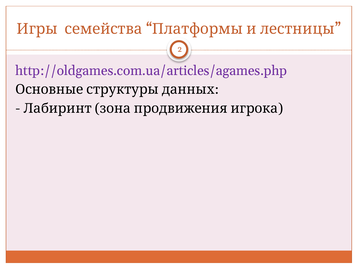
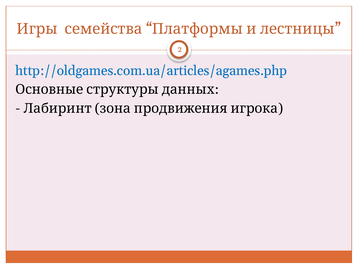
http://oldgames.com.ua/articles/agames.php colour: purple -> blue (151, 71)
